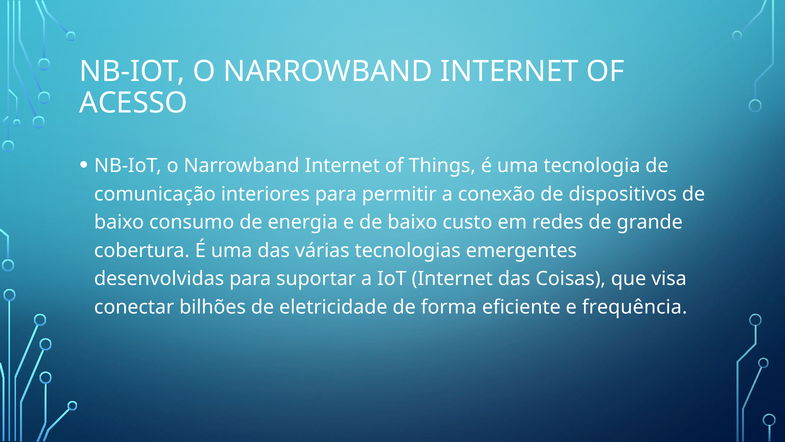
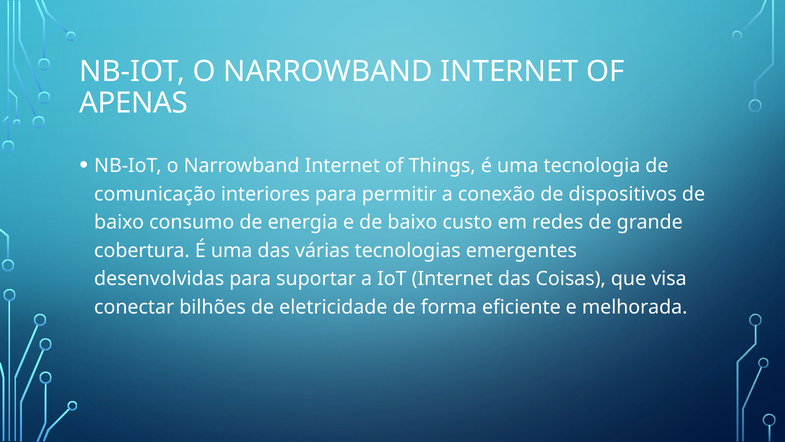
ACESSO: ACESSO -> APENAS (134, 103)
frequência: frequência -> melhorada (635, 307)
